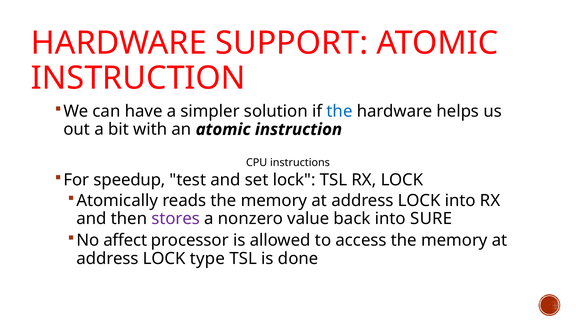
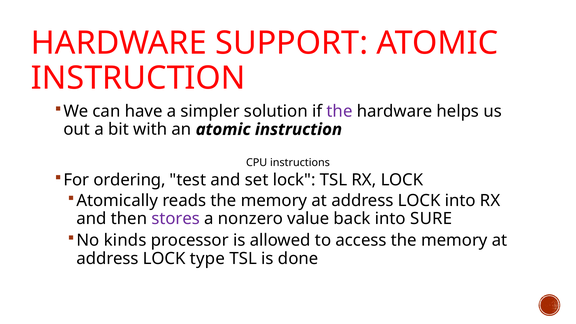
the colour: blue -> purple (340, 111)
speedup: speedup -> ordering (130, 180)
affect: affect -> kinds (125, 240)
